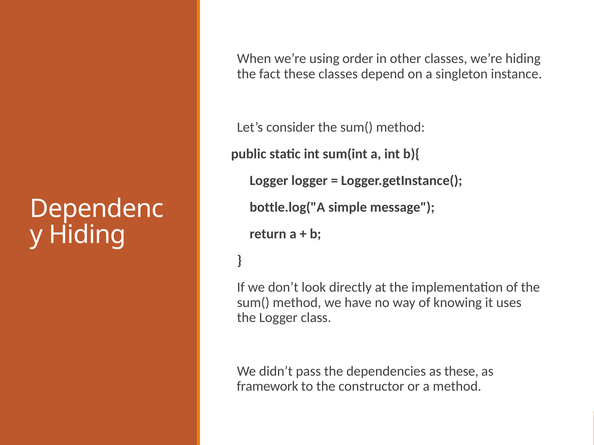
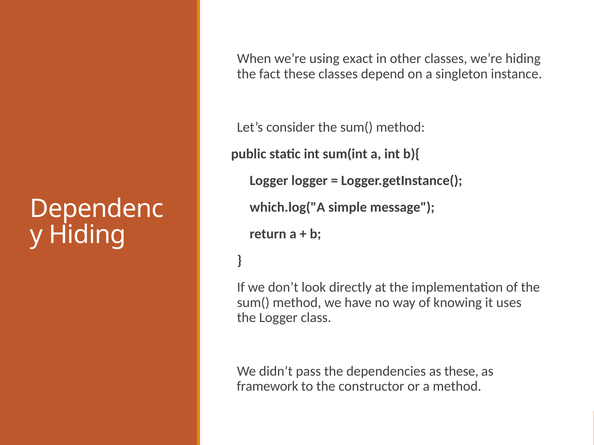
order: order -> exact (358, 59)
bottle.log("A: bottle.log("A -> which.log("A (287, 207)
